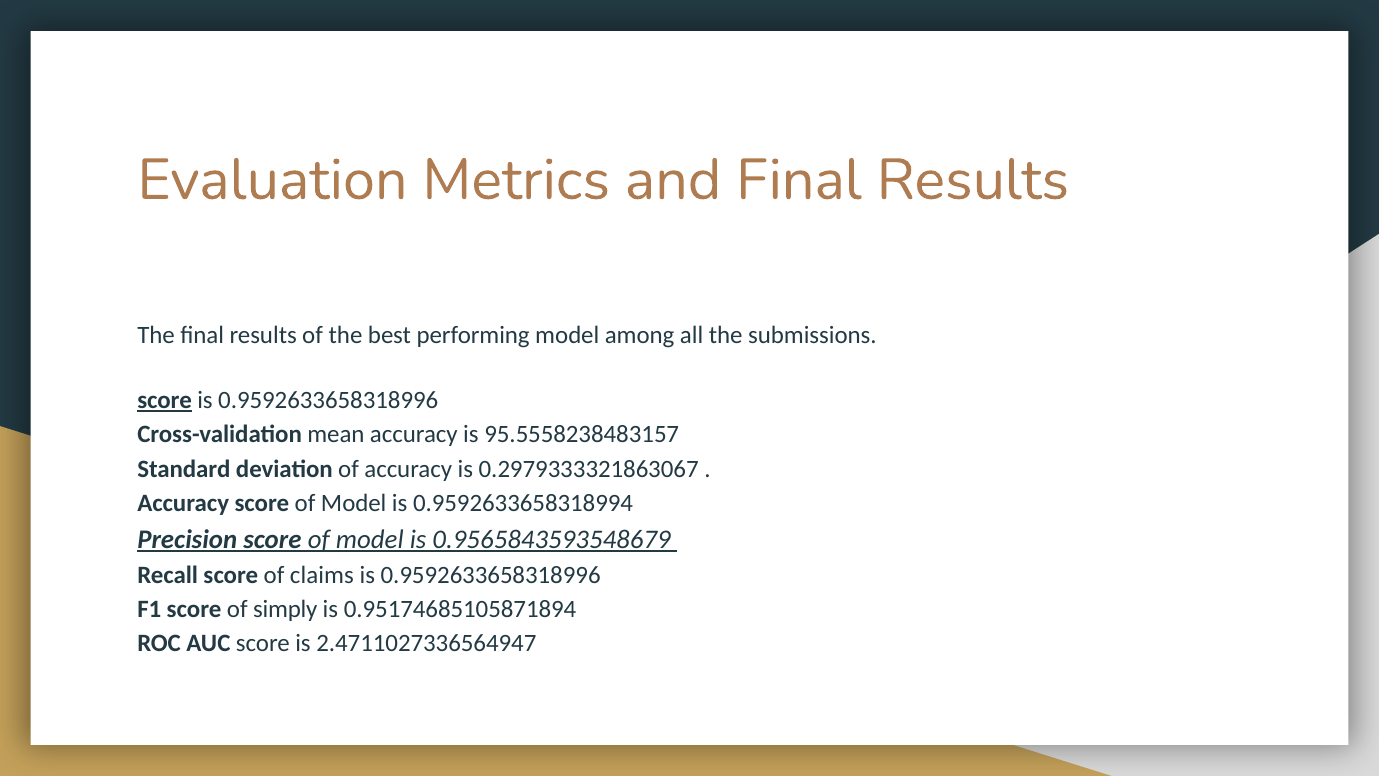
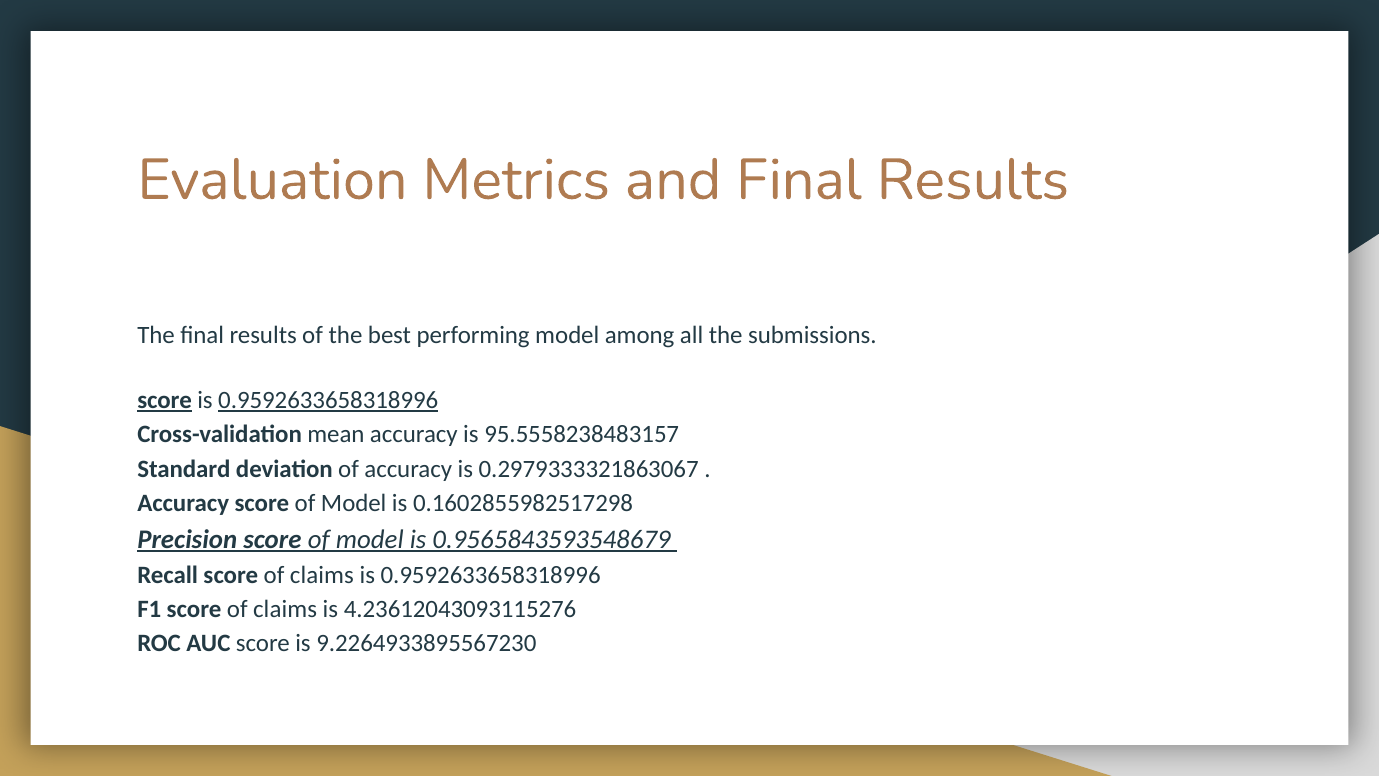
0.9592633658318996 underline: none -> present (328, 400)
0.9592633658318994: 0.9592633658318994 -> 0.1602855982517298 (523, 503)
F1 score of simply: simply -> claims (285, 609)
0.95174685105871894: 0.95174685105871894 -> 4.23612043093115276 (460, 609)
2.4711027336564947: 2.4711027336564947 -> 9.2264933895567230 (426, 643)
